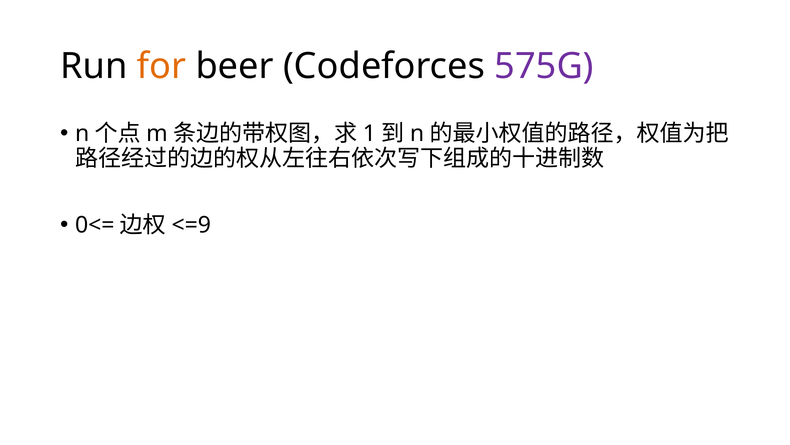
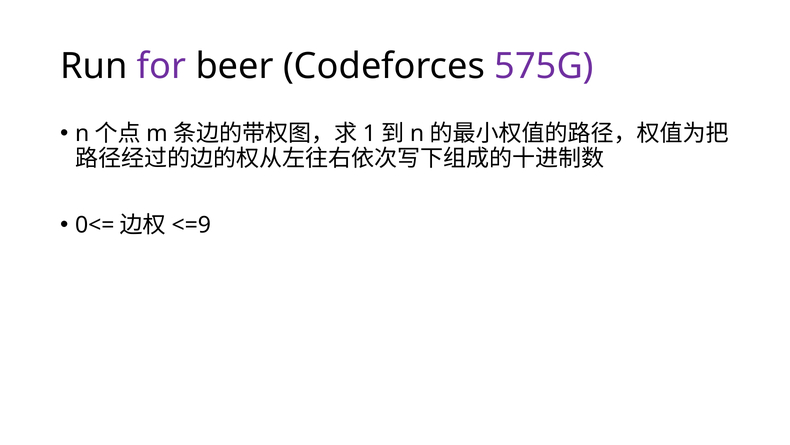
for colour: orange -> purple (162, 66)
